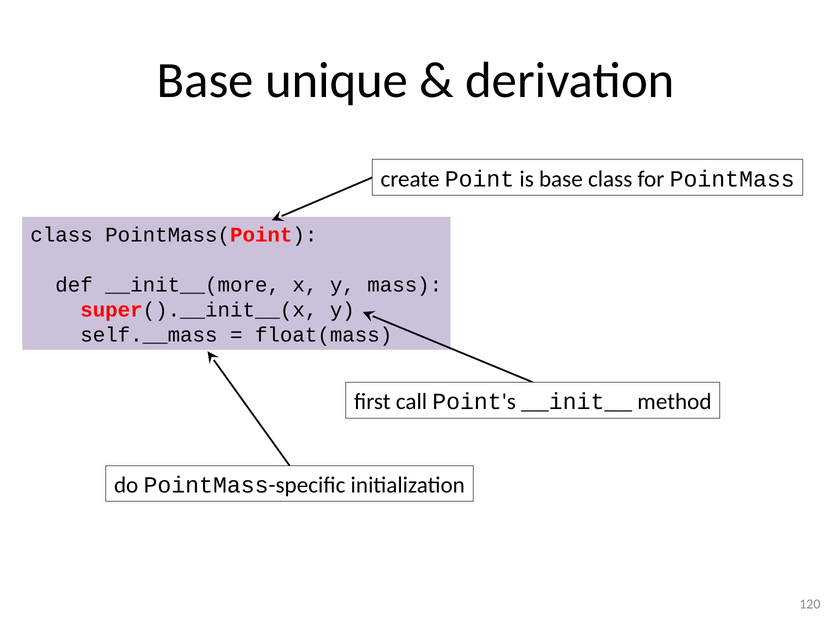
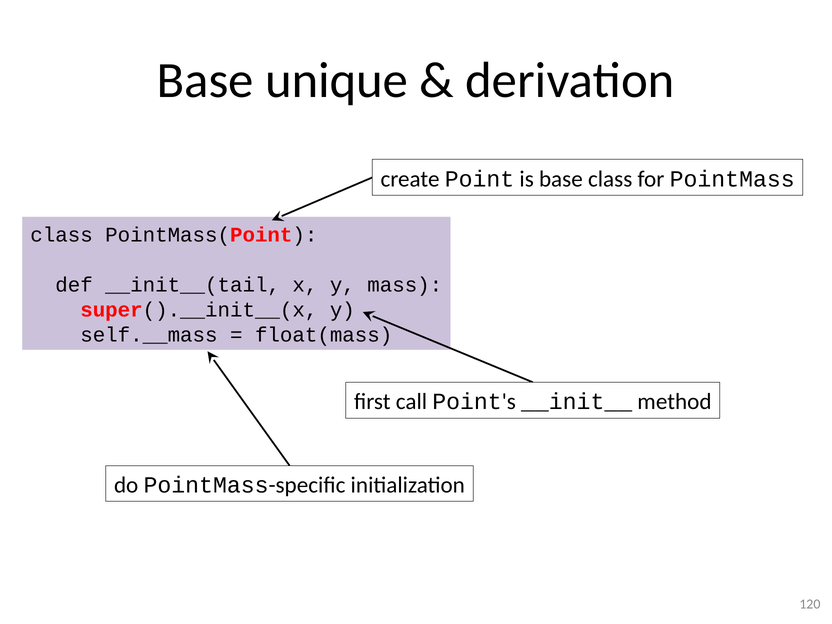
__init__(more: __init__(more -> __init__(tail (193, 285)
